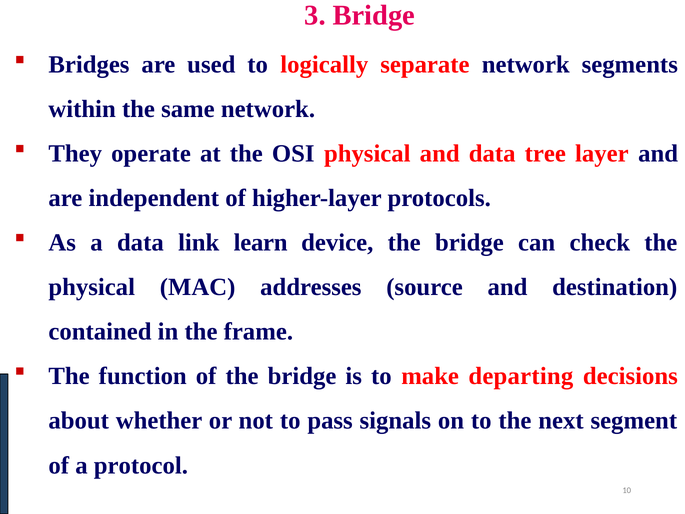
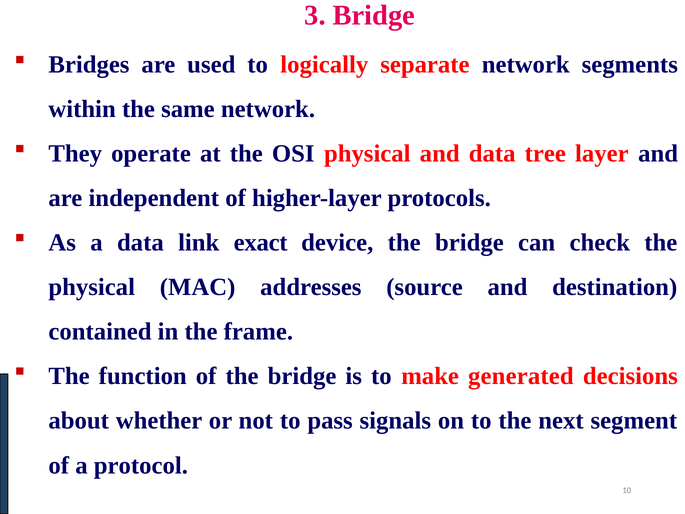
learn: learn -> exact (261, 243)
departing: departing -> generated (521, 376)
